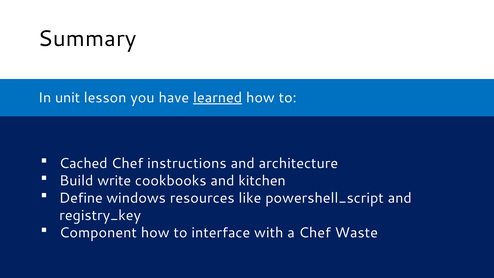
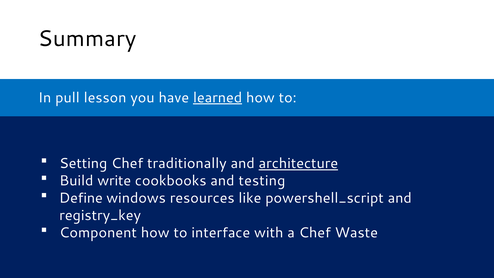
unit: unit -> pull (67, 98)
Cached: Cached -> Setting (83, 163)
instructions: instructions -> traditionally (187, 163)
architecture underline: none -> present (298, 163)
kitchen: kitchen -> testing (262, 181)
